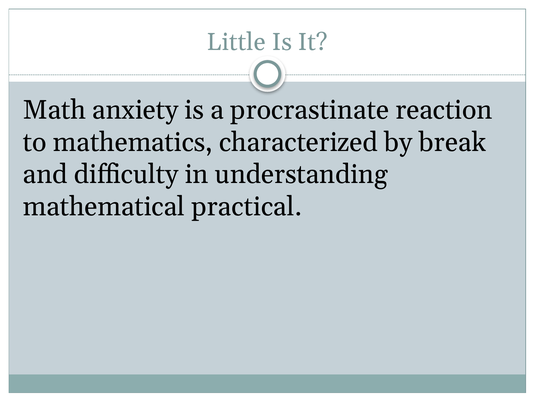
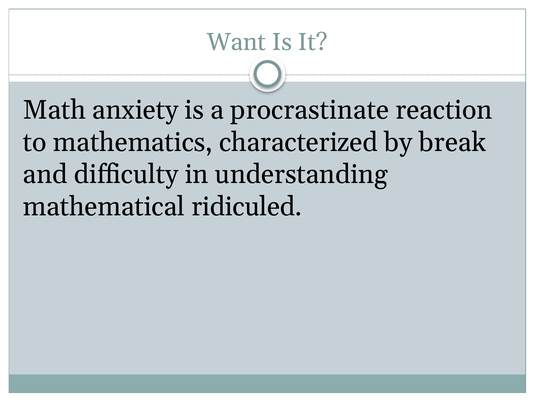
Little: Little -> Want (236, 42)
practical: practical -> ridiculed (247, 206)
